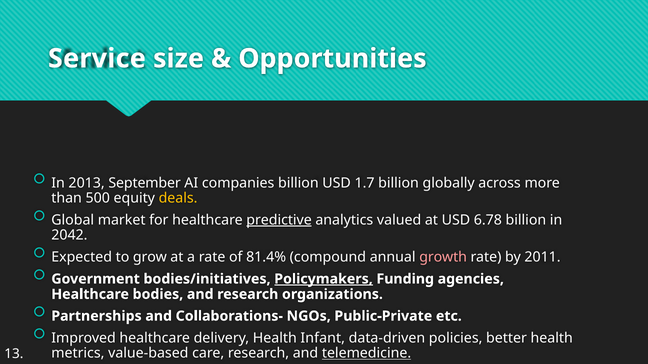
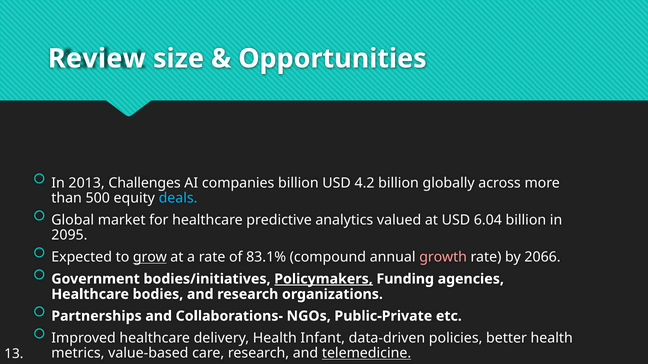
Service: Service -> Review (97, 59)
September: September -> Challenges (145, 183)
1.7: 1.7 -> 4.2 (365, 183)
deals colour: yellow -> light blue (178, 198)
predictive underline: present -> none (279, 220)
6.78: 6.78 -> 6.04 (488, 220)
2042: 2042 -> 2095 (69, 236)
grow underline: none -> present (150, 257)
81.4%: 81.4% -> 83.1% (266, 257)
2011: 2011 -> 2066 (543, 257)
